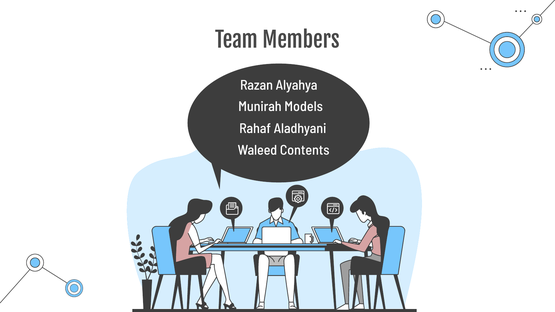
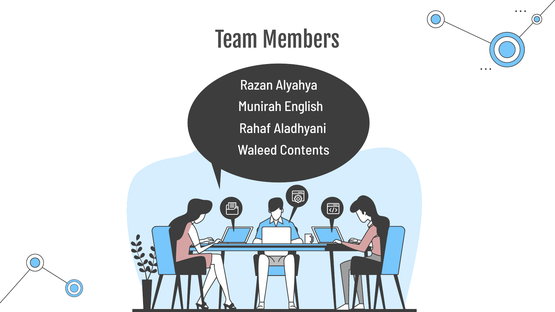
Models: Models -> English (304, 107)
